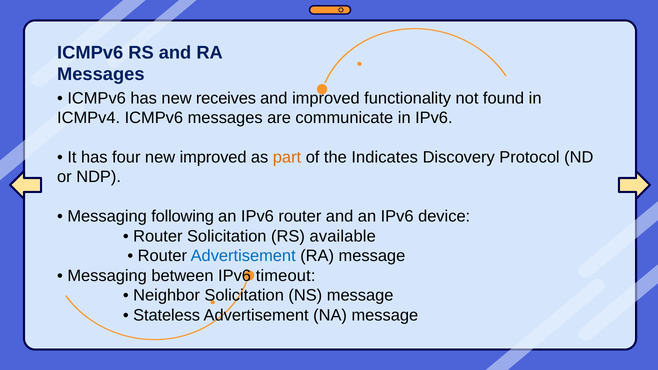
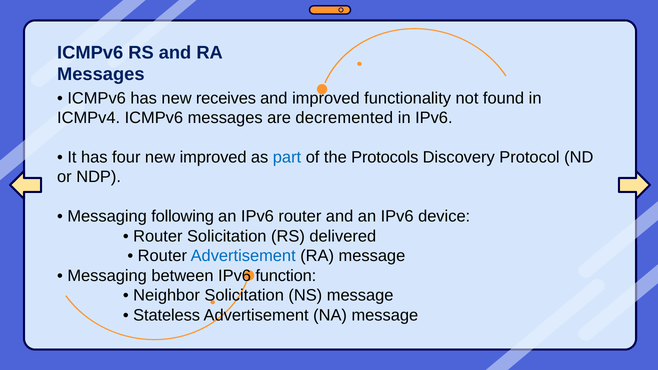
communicate: communicate -> decremented (344, 118)
part colour: orange -> blue (287, 157)
Indicates: Indicates -> Protocols (385, 157)
available: available -> delivered (343, 236)
timeout: timeout -> function (286, 276)
